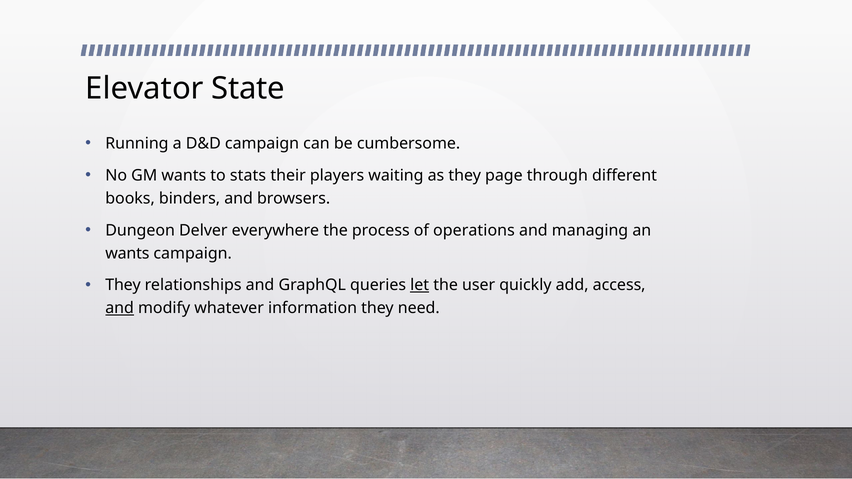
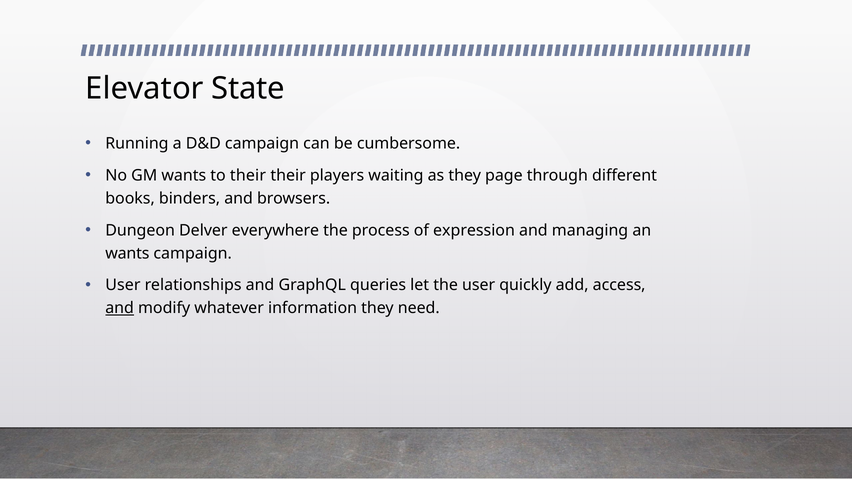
to stats: stats -> their (248, 176)
operations: operations -> expression (474, 230)
They: They -> User (123, 285)
let underline: present -> none (420, 285)
